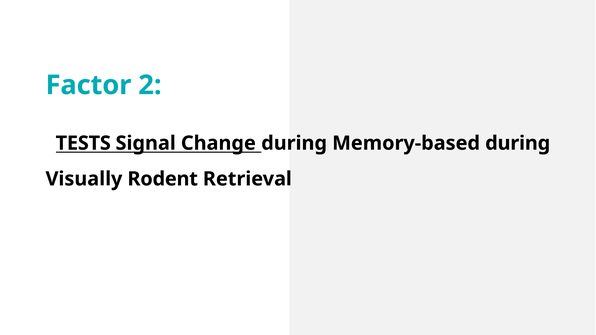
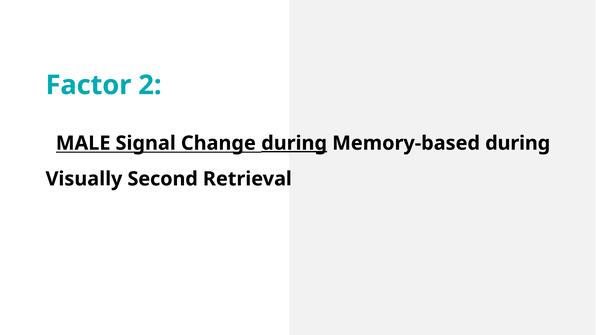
TESTS: TESTS -> MALE (83, 143)
during underline: none -> present (294, 143)
Rodent: Rodent -> Second (163, 179)
